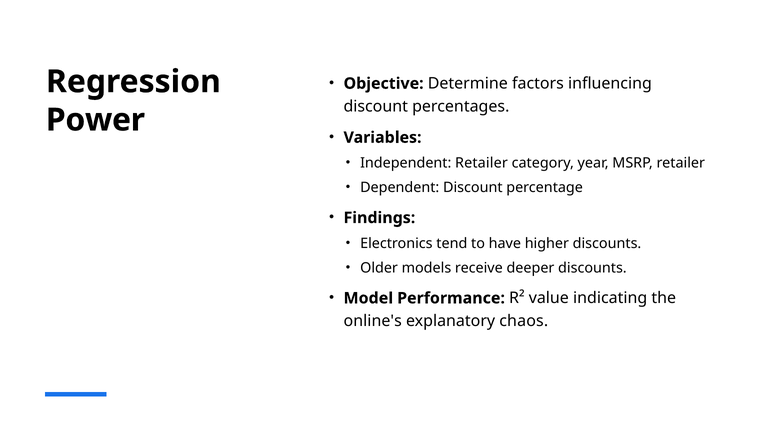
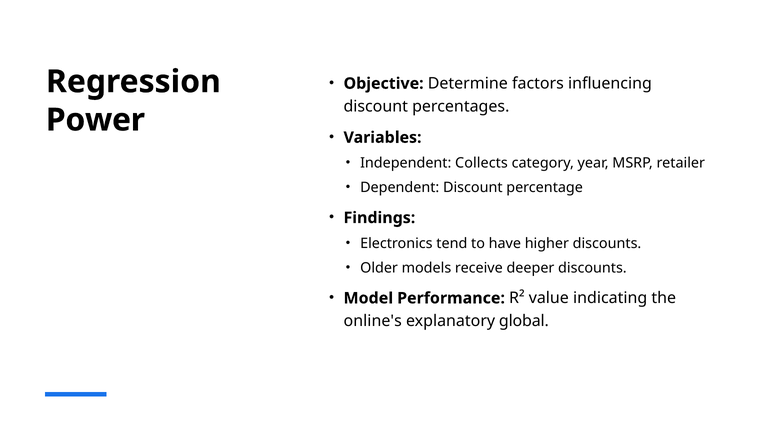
Independent Retailer: Retailer -> Collects (481, 163)
chaos: chaos -> global (524, 321)
